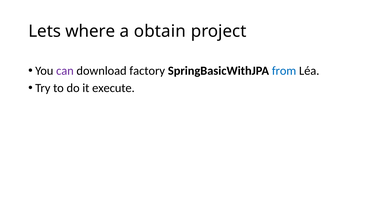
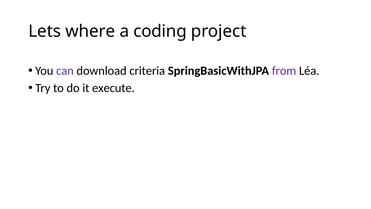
obtain: obtain -> coding (160, 31)
factory: factory -> criteria (147, 71)
from colour: blue -> purple (284, 71)
